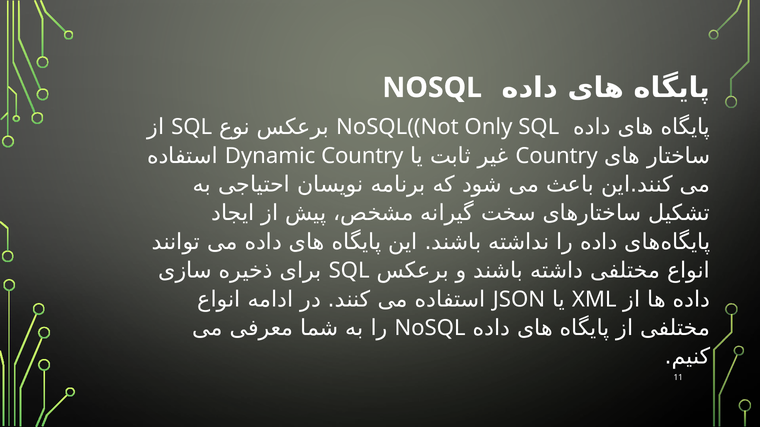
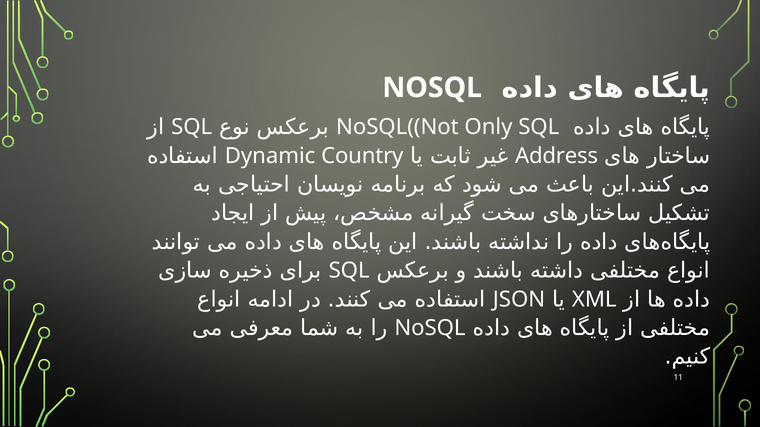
Country: Country -> Address (557, 156)
